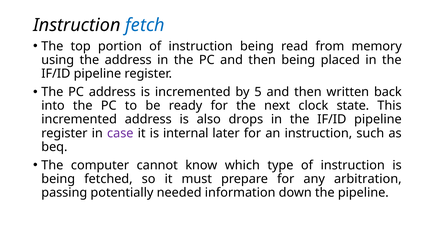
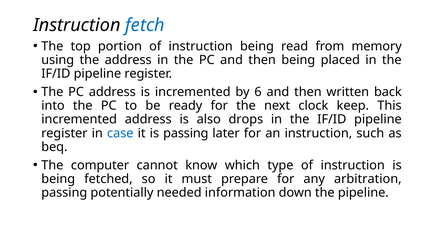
5: 5 -> 6 (258, 92)
state: state -> keep (353, 106)
case colour: purple -> blue (120, 133)
is internal: internal -> passing (186, 133)
